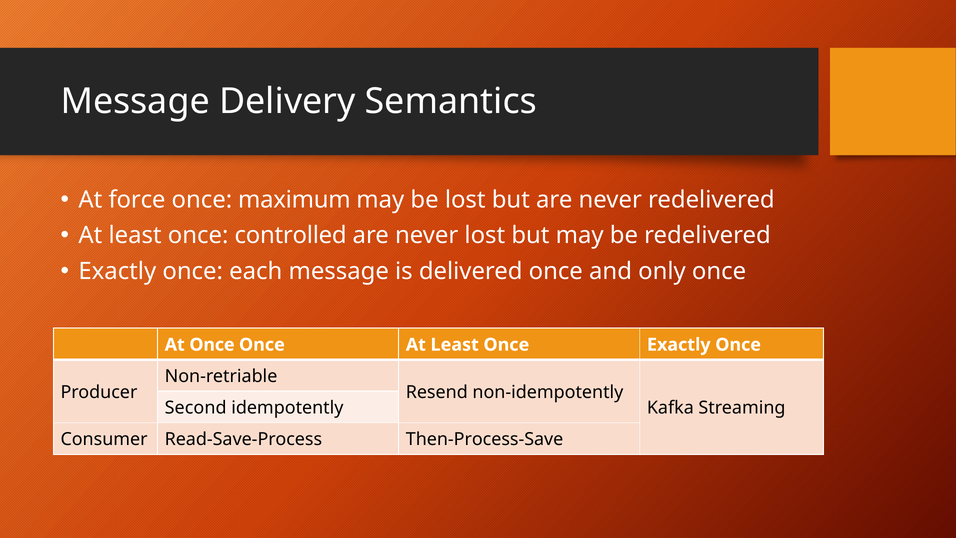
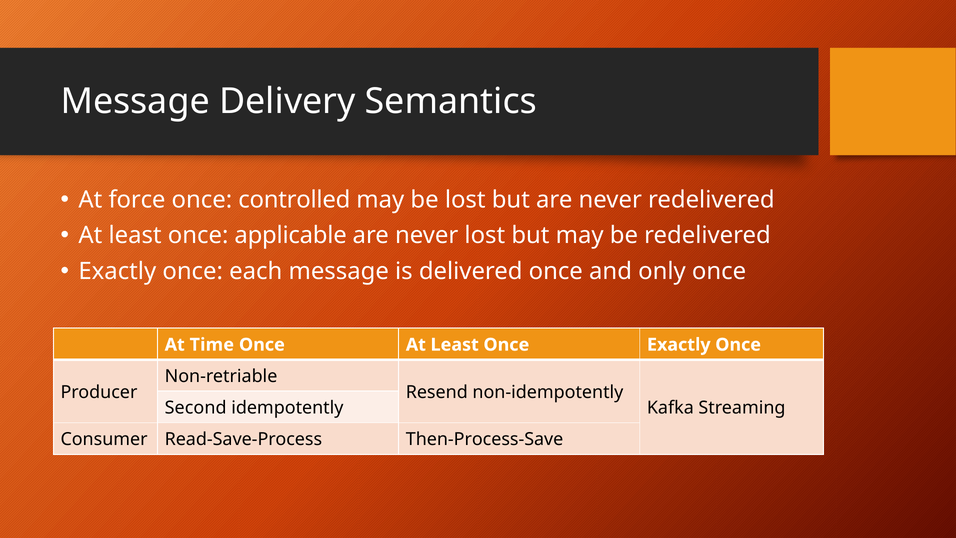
maximum: maximum -> controlled (294, 200)
controlled: controlled -> applicable (291, 235)
At Once: Once -> Time (212, 345)
